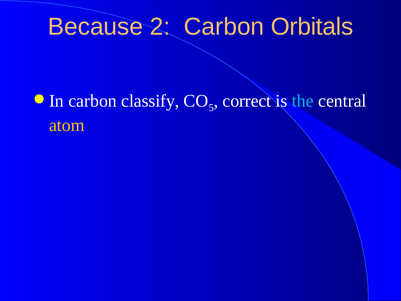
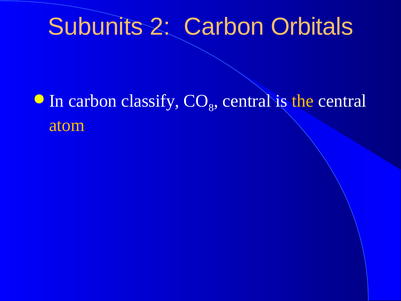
Because: Because -> Subunits (95, 27)
5: 5 -> 8 (211, 108)
correct: correct -> central (247, 101)
the colour: light blue -> yellow (303, 101)
